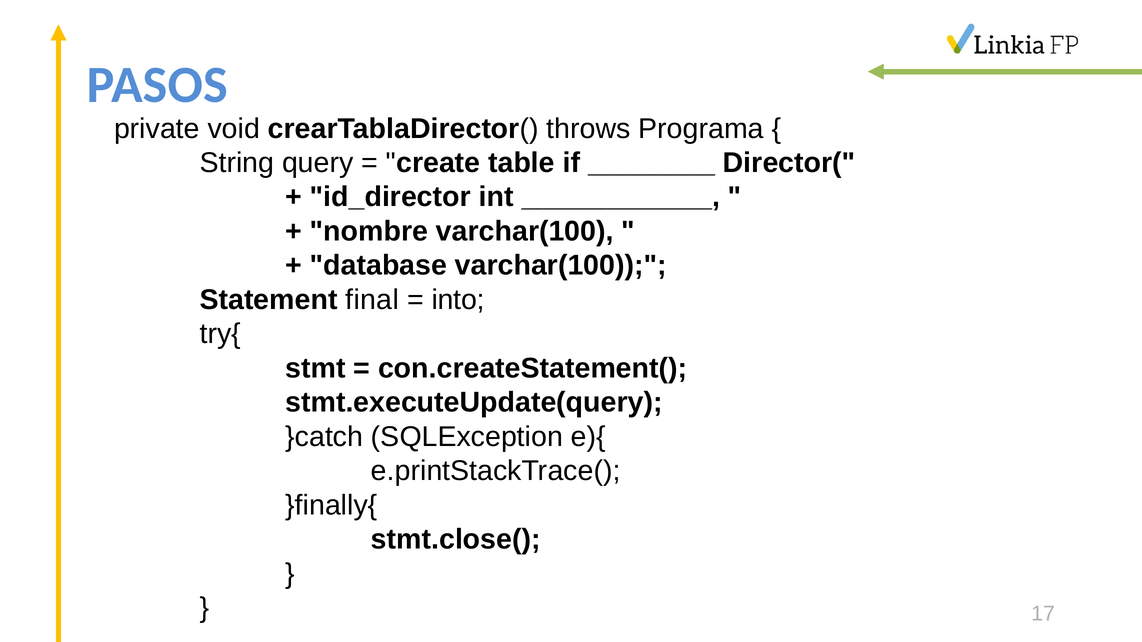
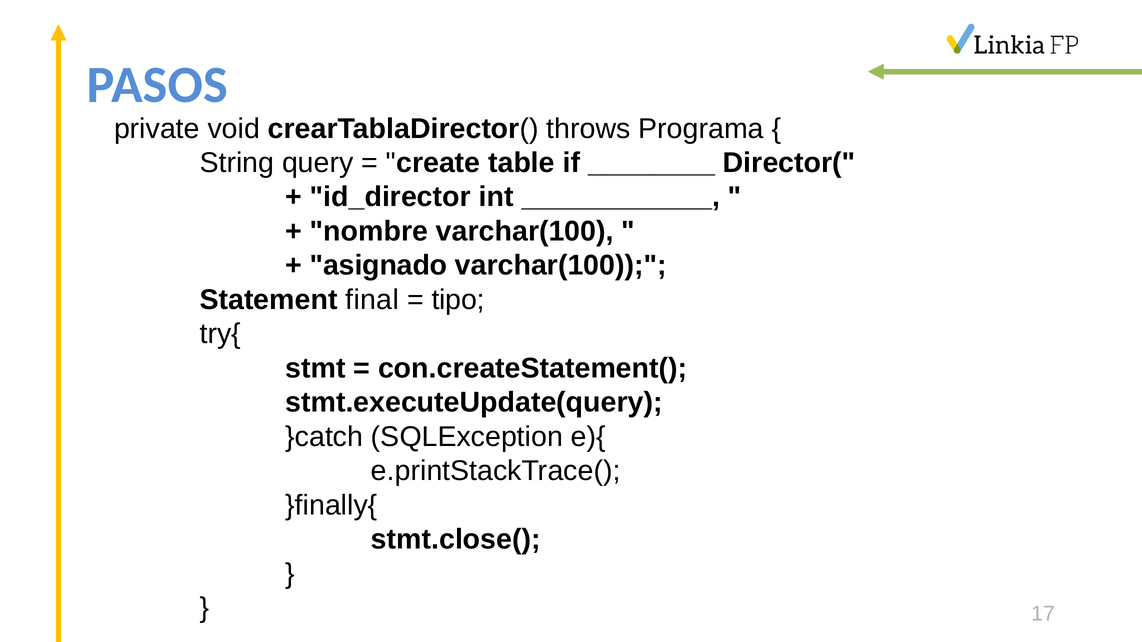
database: database -> asignado (379, 266)
into: into -> tipo (458, 300)
